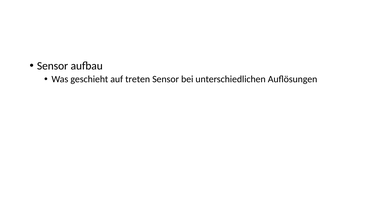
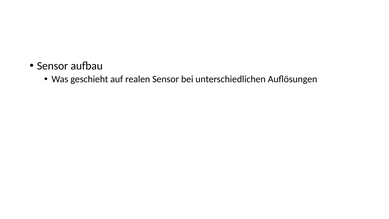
treten: treten -> realen (138, 79)
